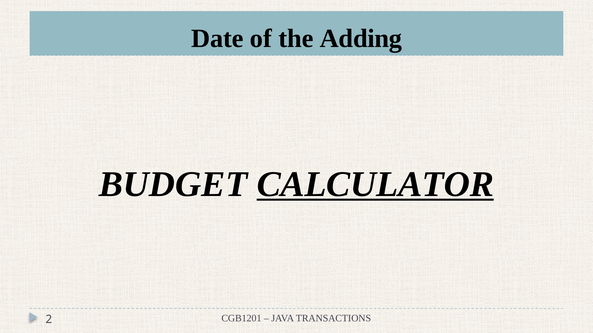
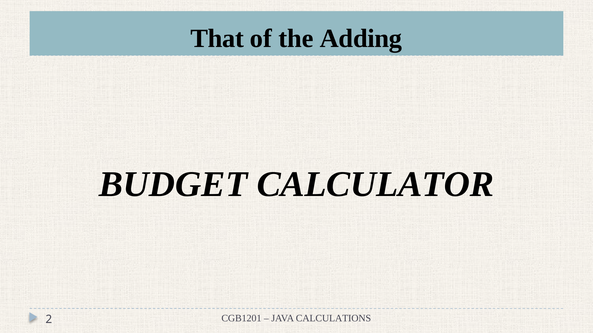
Date: Date -> That (217, 39)
CALCULATOR underline: present -> none (375, 184)
TRANSACTIONS: TRANSACTIONS -> CALCULATIONS (333, 319)
